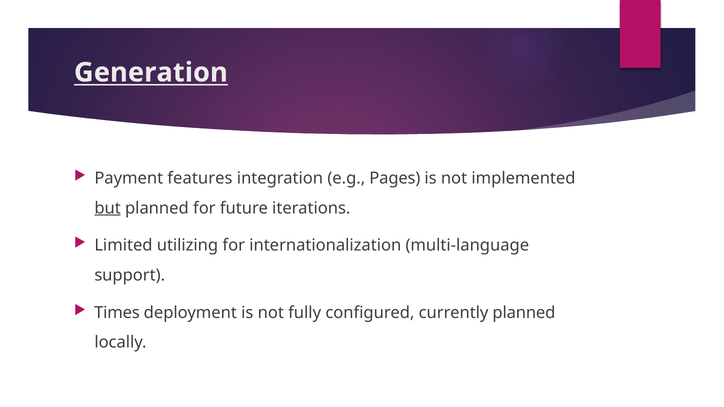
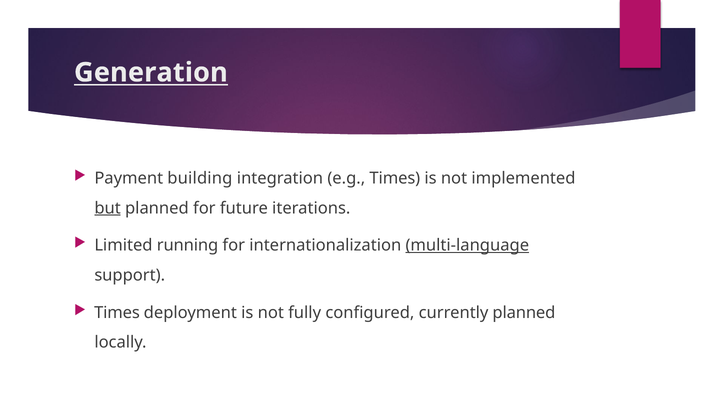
features: features -> building (200, 178)
e.g Pages: Pages -> Times (395, 178)
utilizing: utilizing -> running (188, 246)
multi-language underline: none -> present (467, 246)
